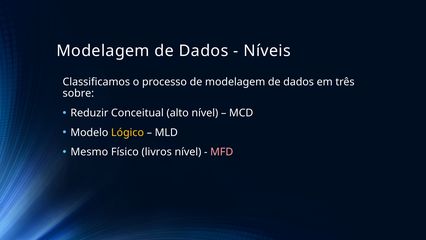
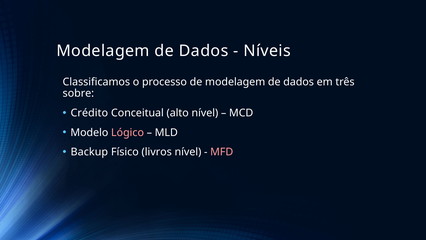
Reduzir: Reduzir -> Crédito (89, 113)
Lógico colour: yellow -> pink (128, 132)
Mesmo: Mesmo -> Backup (89, 152)
